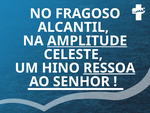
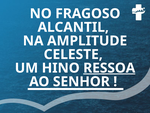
AMPLITUDE underline: present -> none (87, 41)
